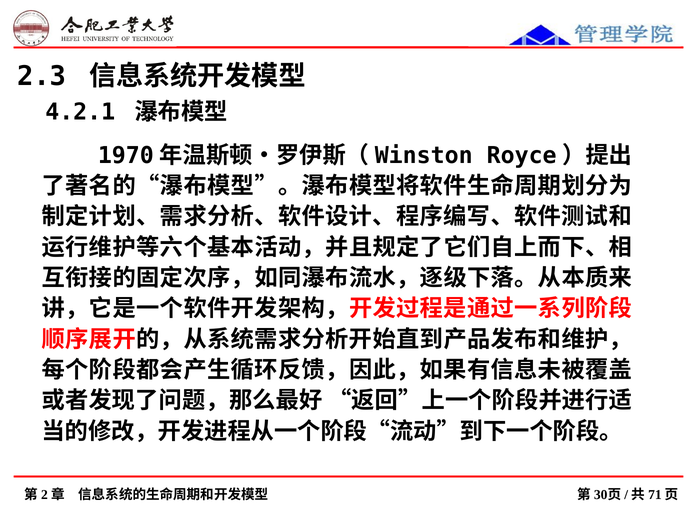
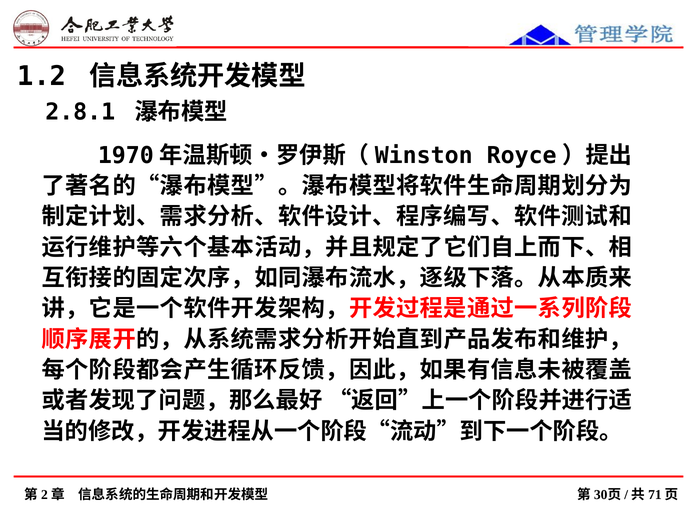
2.3: 2.3 -> 1.2 (42, 76)
4.2.1: 4.2.1 -> 2.8.1 (80, 112)
